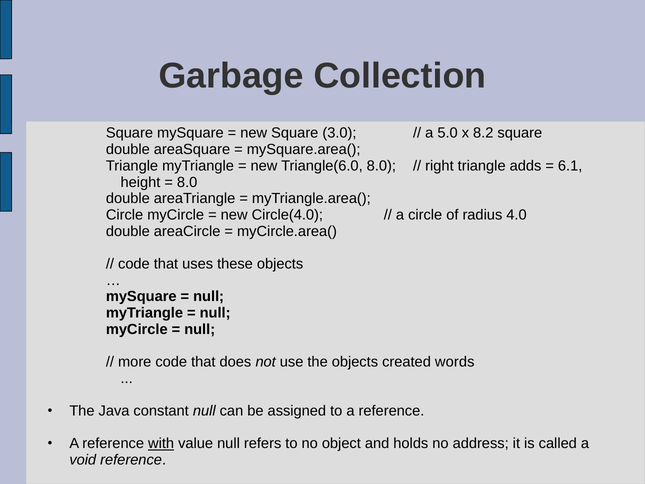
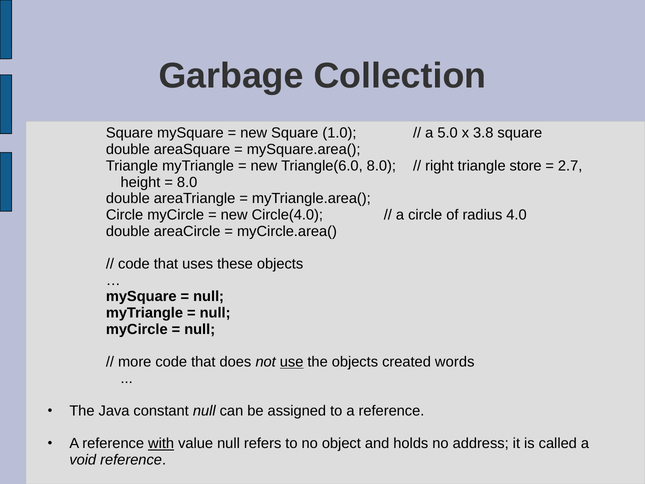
3.0: 3.0 -> 1.0 (339, 133)
8.2: 8.2 -> 3.8 (483, 133)
adds: adds -> store (526, 166)
6.1: 6.1 -> 2.7 (570, 166)
use underline: none -> present (292, 362)
